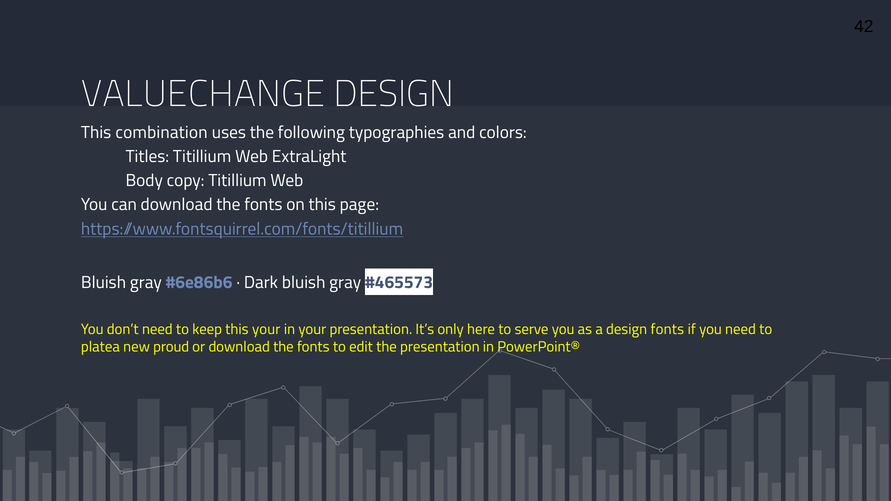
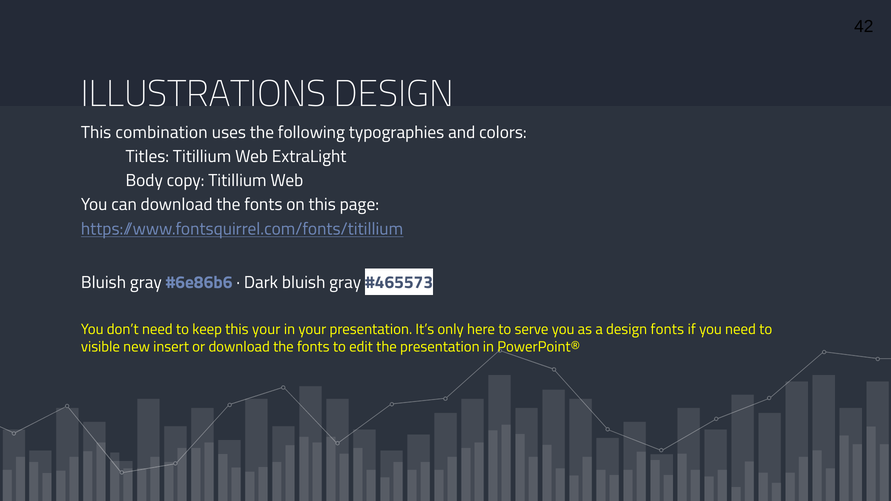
VALUECHANGE: VALUECHANGE -> ILLUSTRATIONS (204, 94)
platea: platea -> visible (100, 347)
proud: proud -> insert (171, 347)
